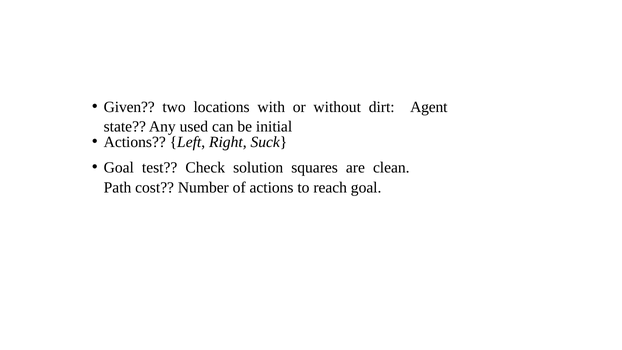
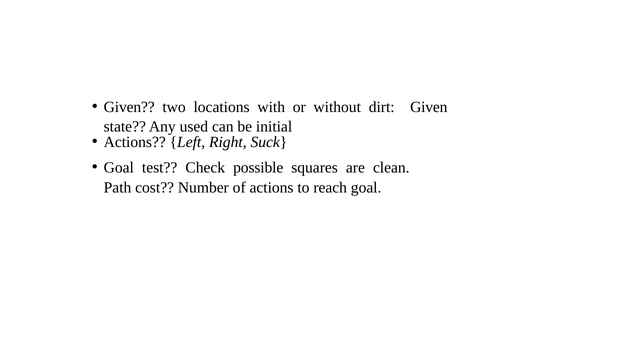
dirt Agent: Agent -> Given (429, 107)
solution: solution -> possible (258, 168)
